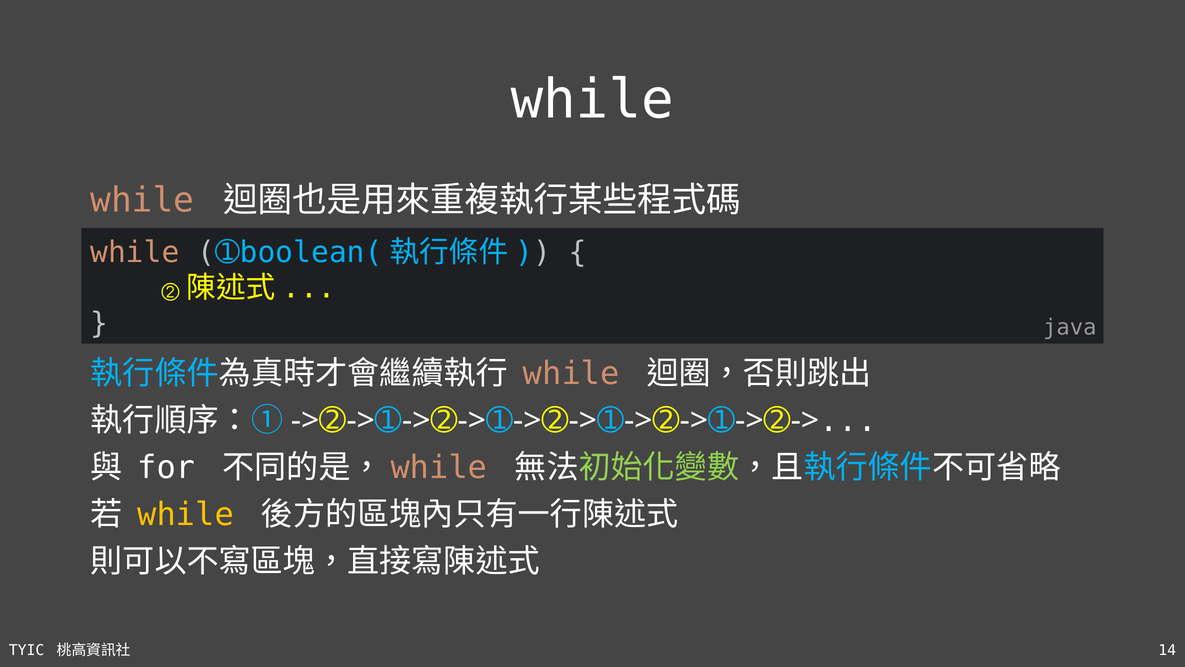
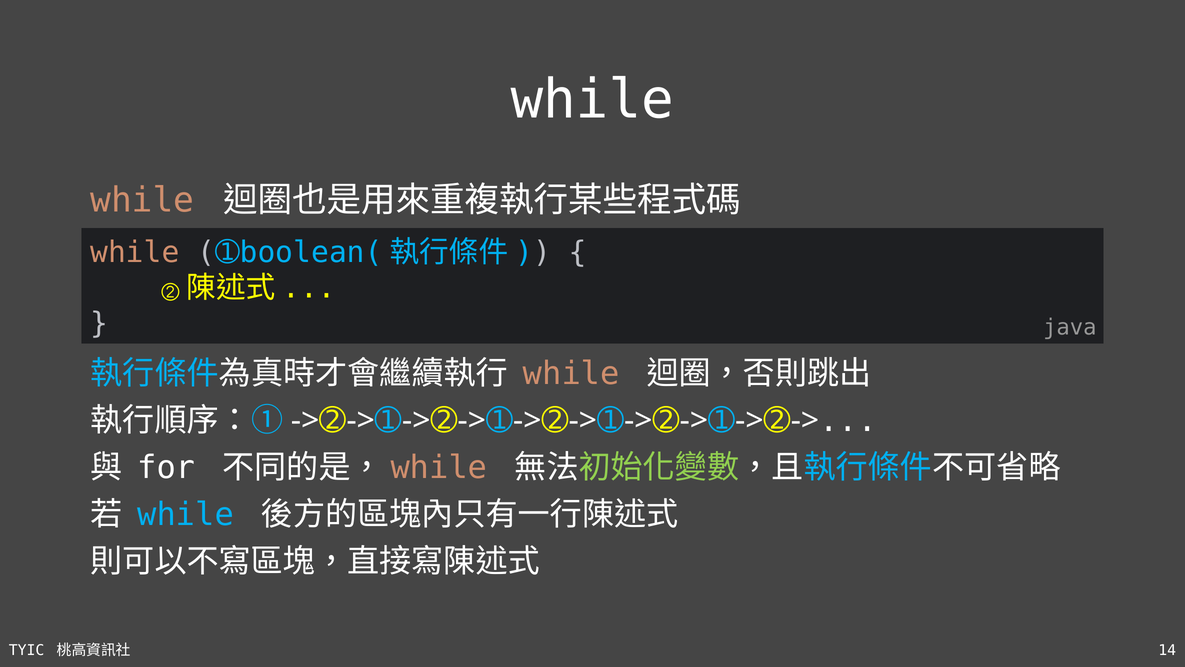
while colour: yellow -> light blue (186, 514)
